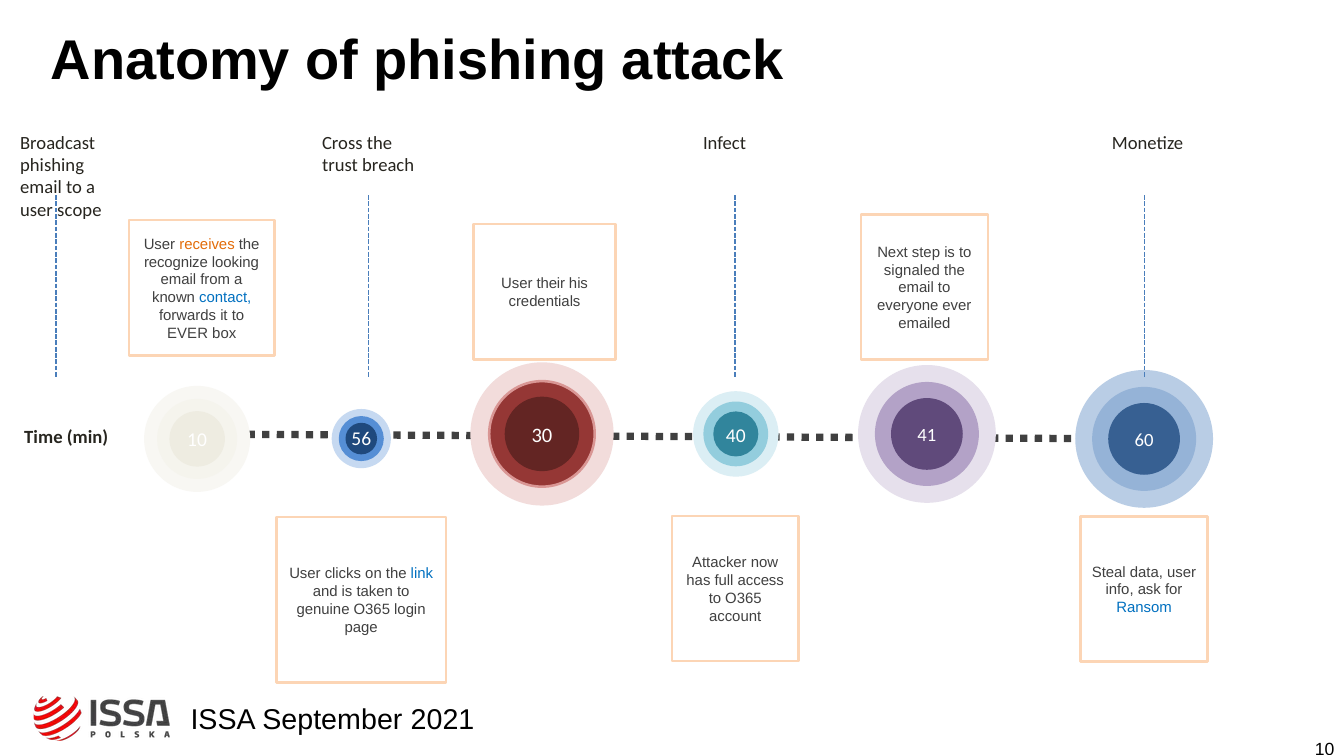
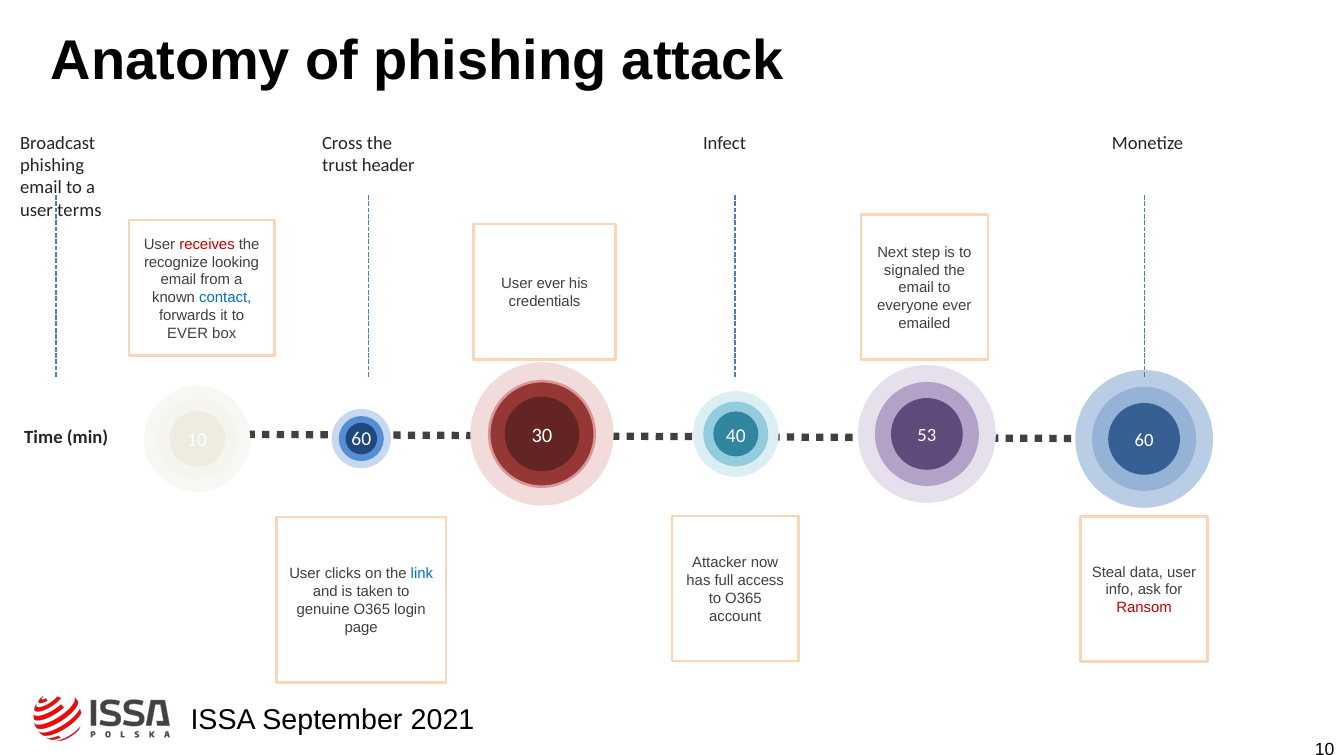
breach: breach -> header (388, 165)
scope: scope -> terms (79, 210)
receives colour: orange -> red (207, 244)
User their: their -> ever (551, 284)
41: 41 -> 53 (927, 435)
10 56: 56 -> 60 (361, 440)
Ransom colour: blue -> red (1144, 608)
